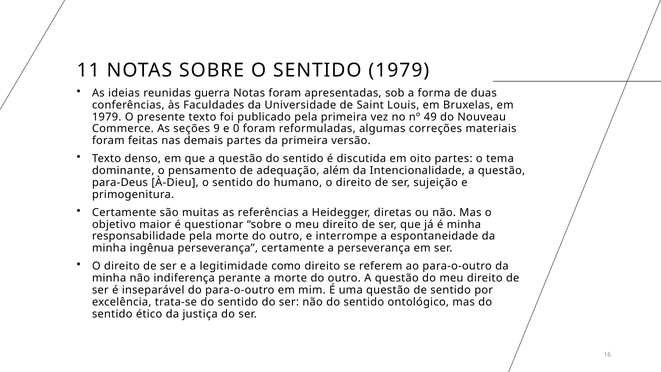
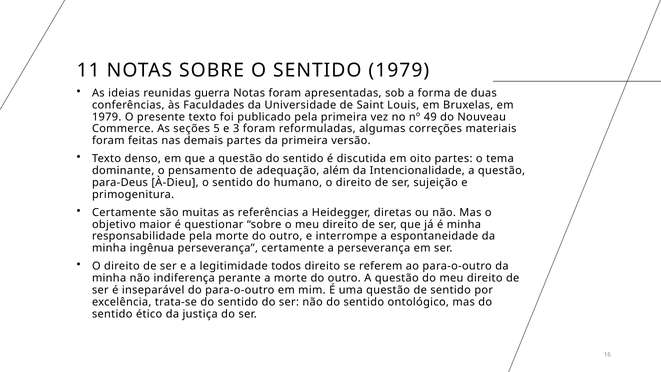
9: 9 -> 5 (217, 129)
0: 0 -> 3 (236, 129)
como: como -> todos (286, 266)
